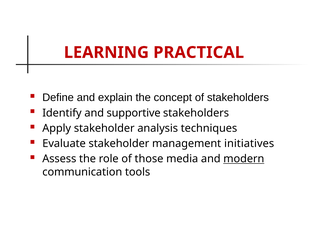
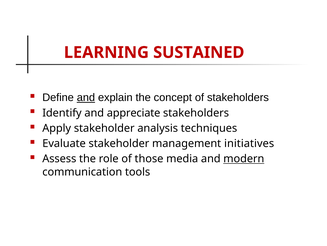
PRACTICAL: PRACTICAL -> SUSTAINED (199, 52)
and underline: none -> present (86, 97)
supportive: supportive -> appreciate (134, 113)
